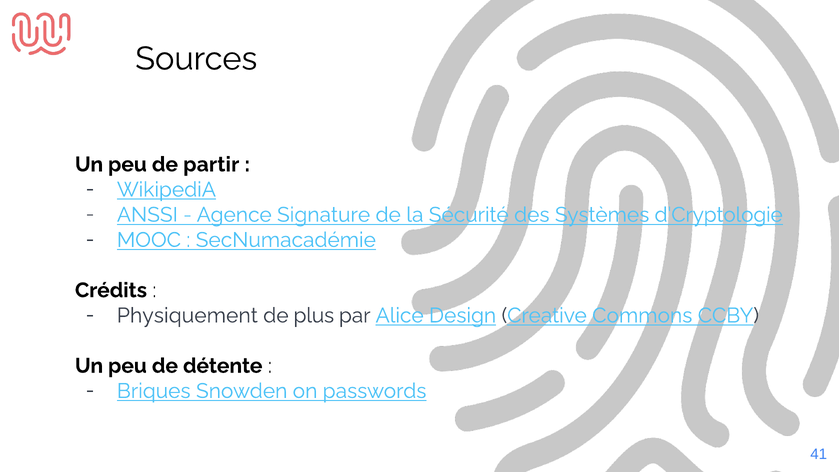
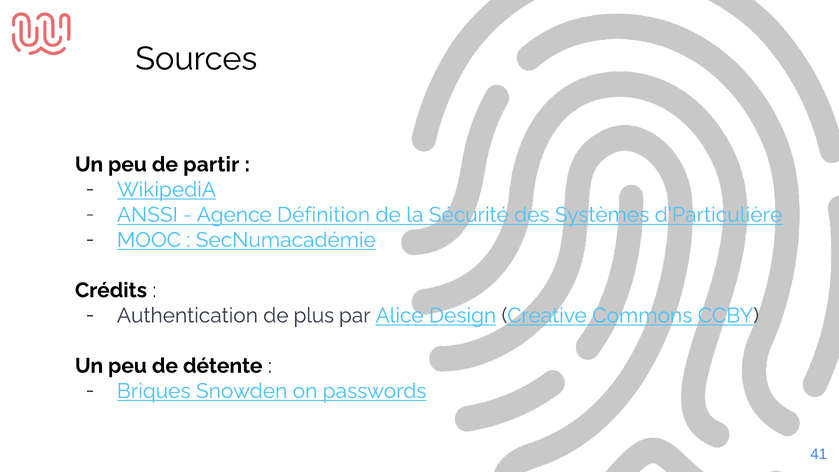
Signature: Signature -> Définition (324, 215)
d'Cryptologie: d'Cryptologie -> d'Particulière (718, 215)
Physiquement: Physiquement -> Authentication (187, 315)
